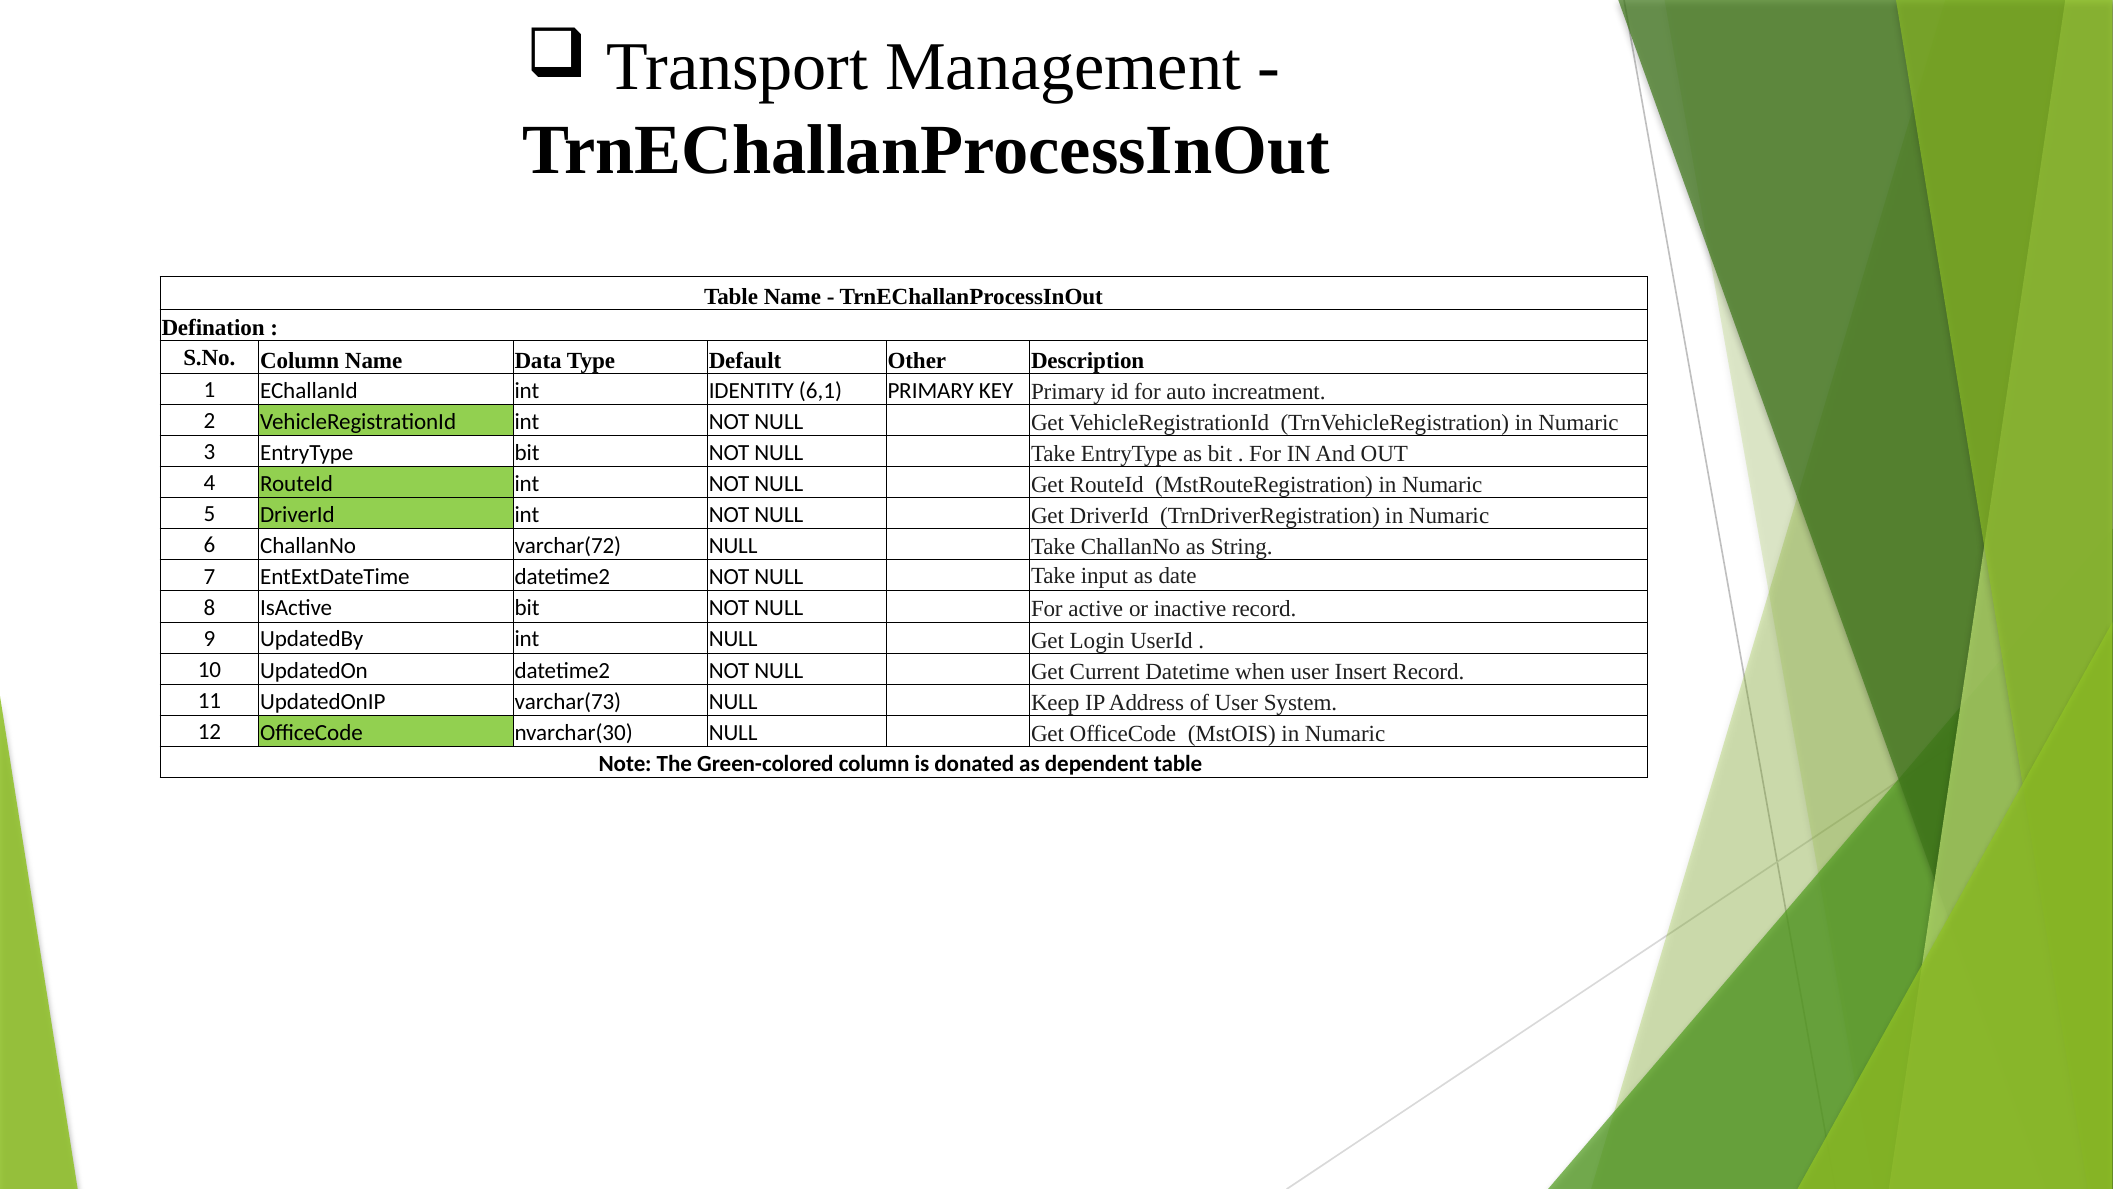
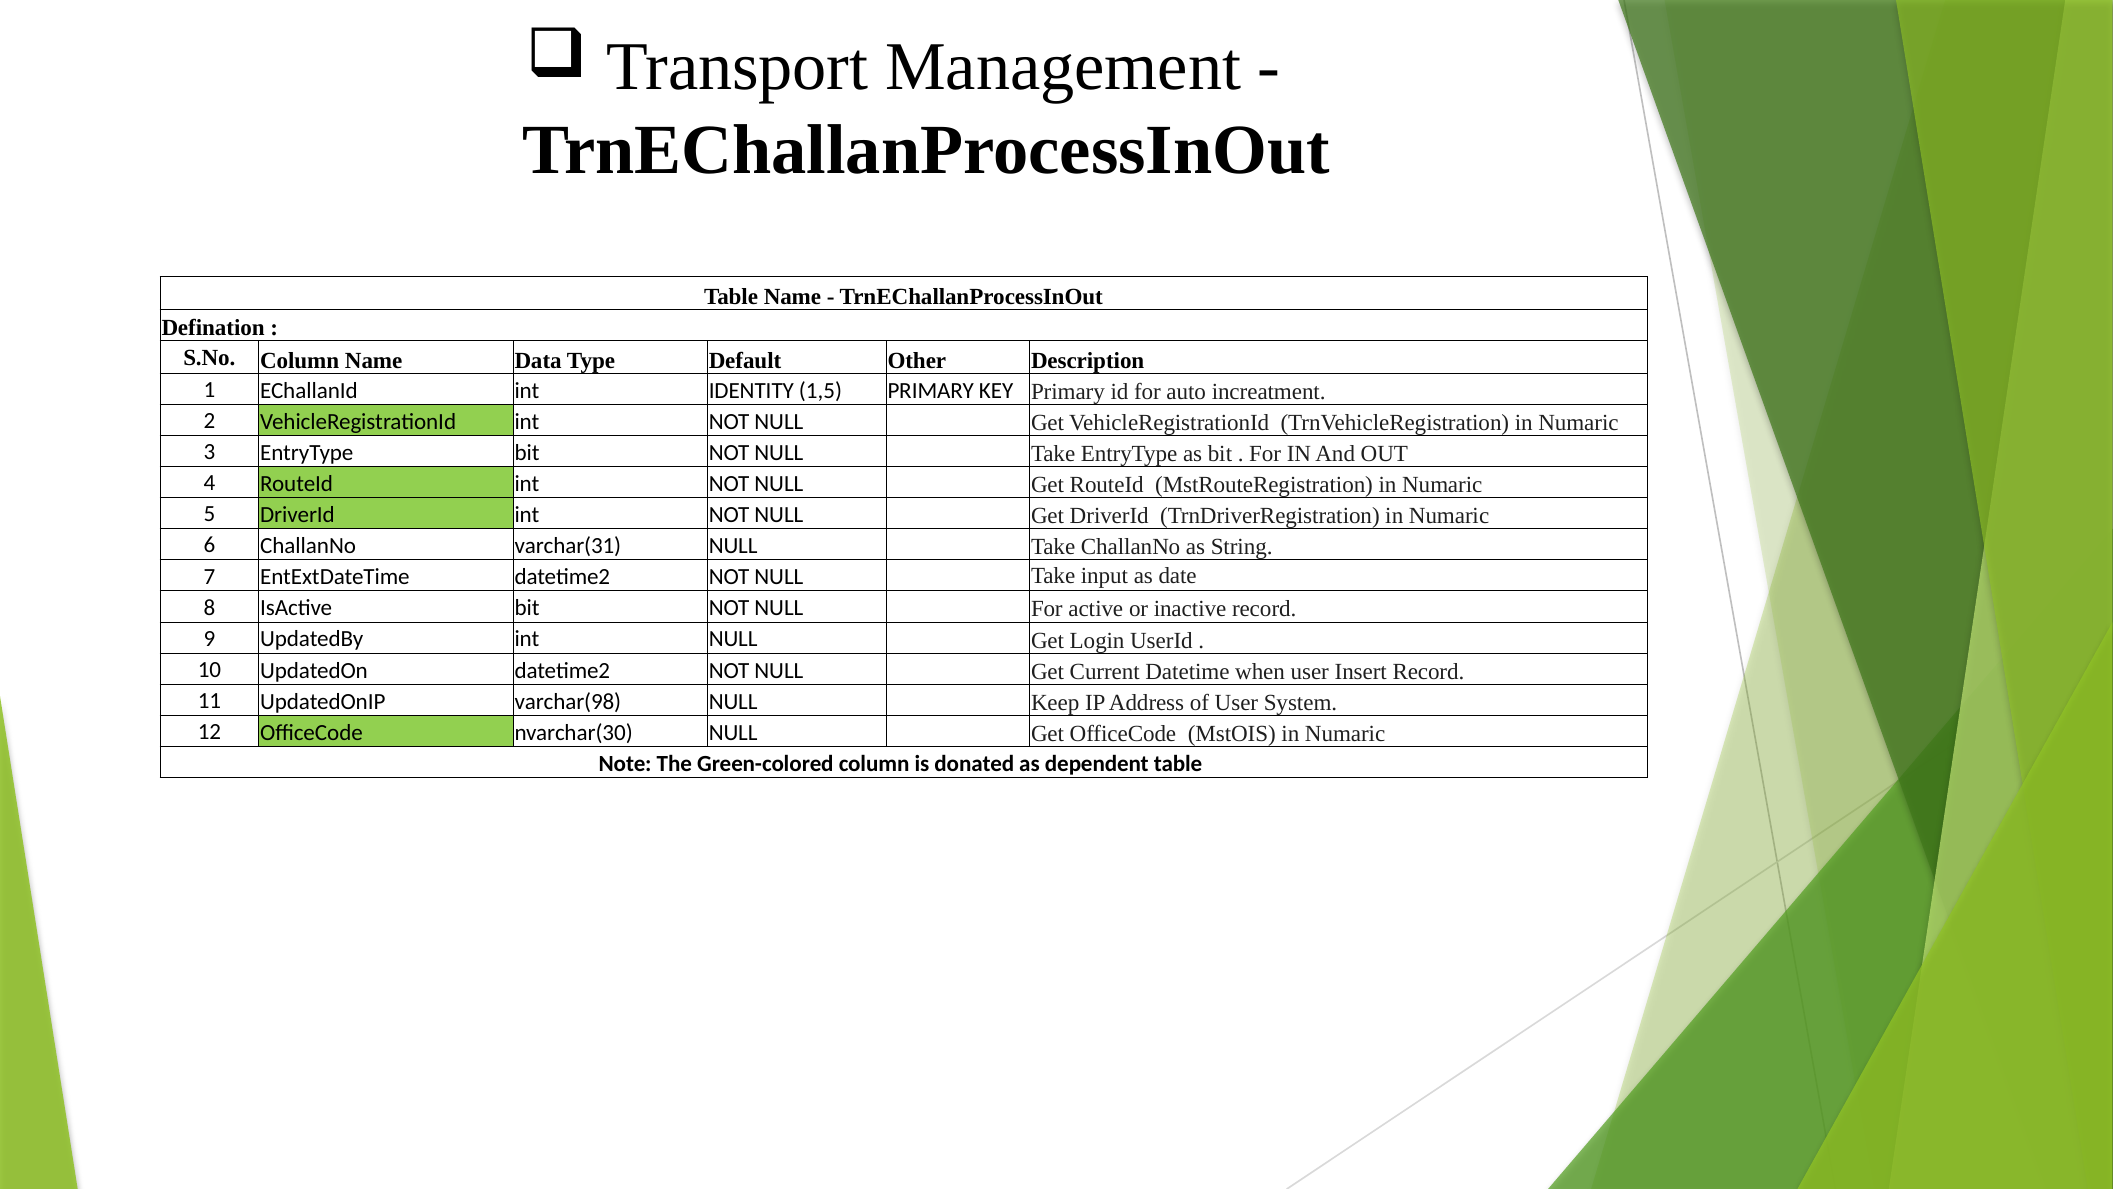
6,1: 6,1 -> 1,5 (821, 391)
varchar(72: varchar(72 -> varchar(31 (568, 546)
varchar(73: varchar(73 -> varchar(98 (568, 701)
